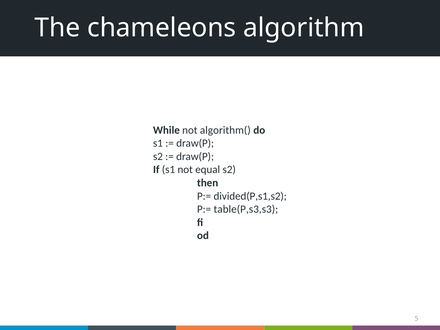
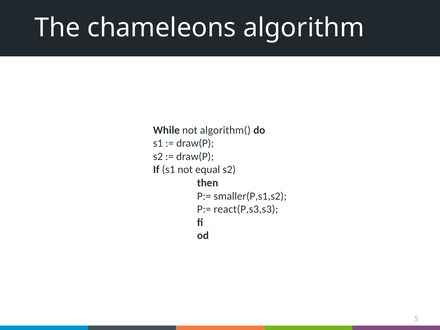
divided(P,s1,s2: divided(P,s1,s2 -> smaller(P,s1,s2 (250, 196)
table(P,s3,s3: table(P,s3,s3 -> react(P,s3,s3 (246, 209)
